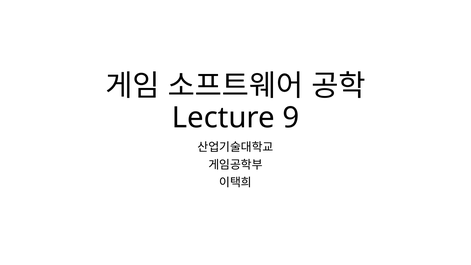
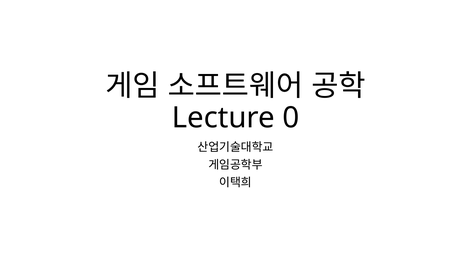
9: 9 -> 0 (291, 118)
